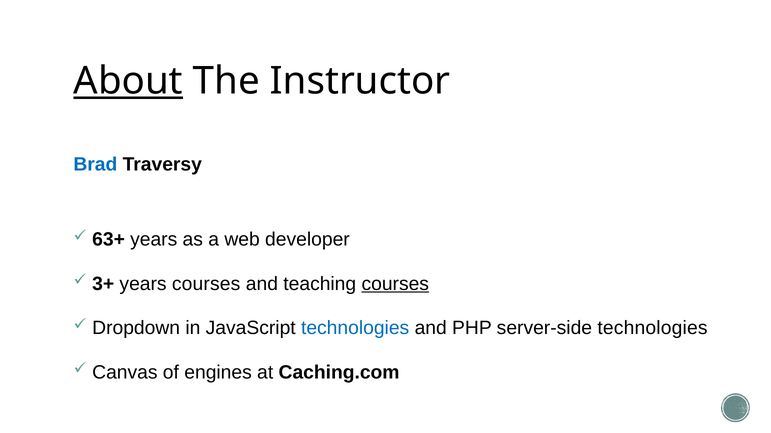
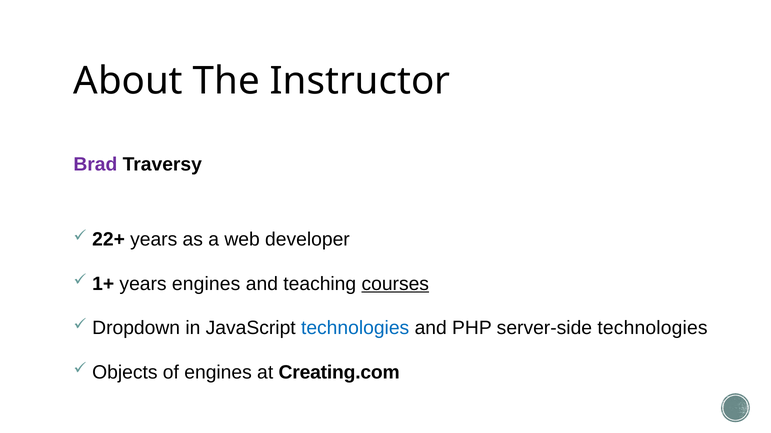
About underline: present -> none (128, 81)
Brad colour: blue -> purple (95, 165)
63+: 63+ -> 22+ (109, 240)
3+: 3+ -> 1+ (103, 284)
years courses: courses -> engines (206, 284)
Canvas: Canvas -> Objects (125, 373)
Caching.com: Caching.com -> Creating.com (339, 373)
